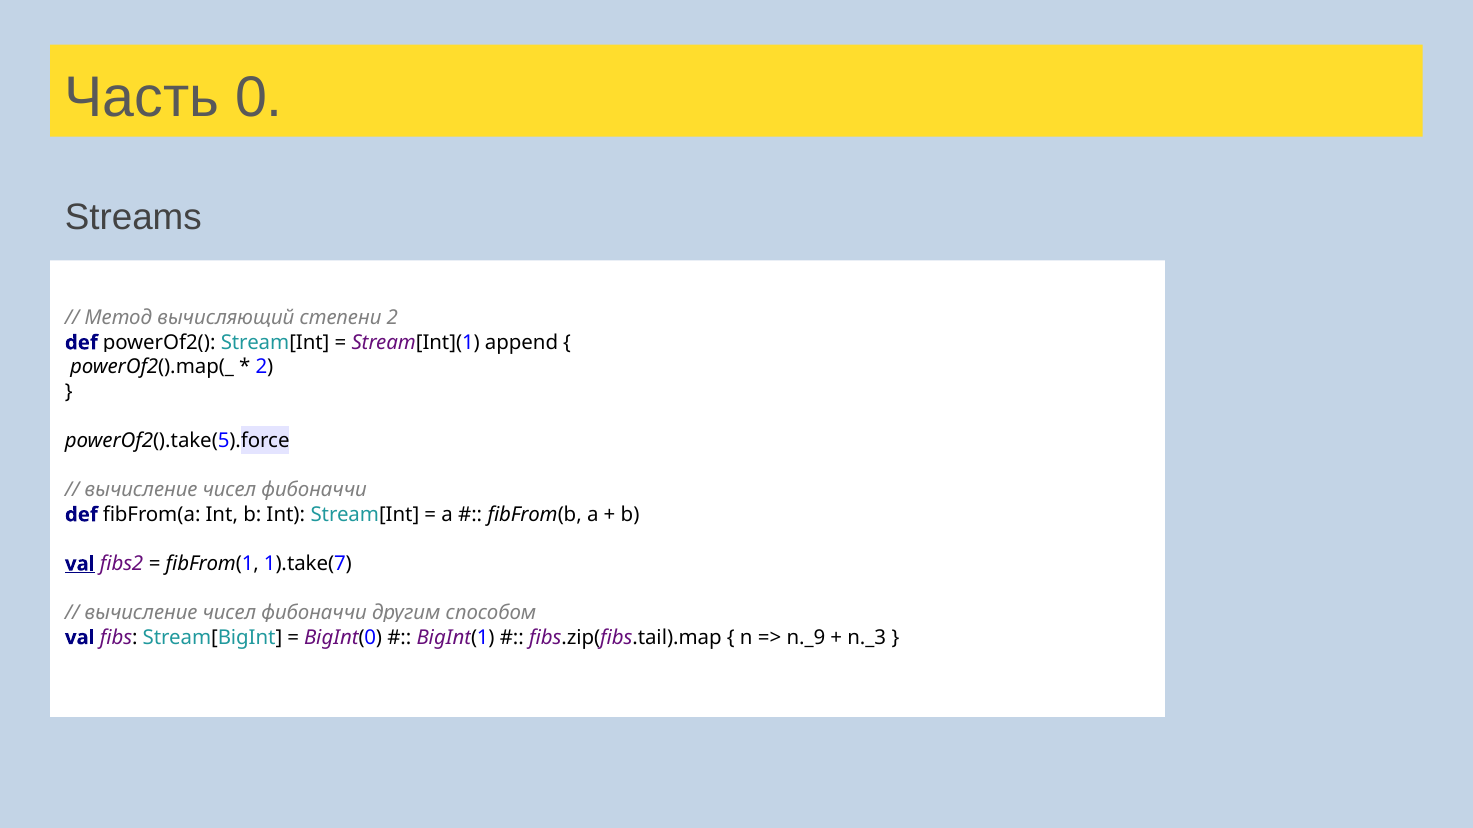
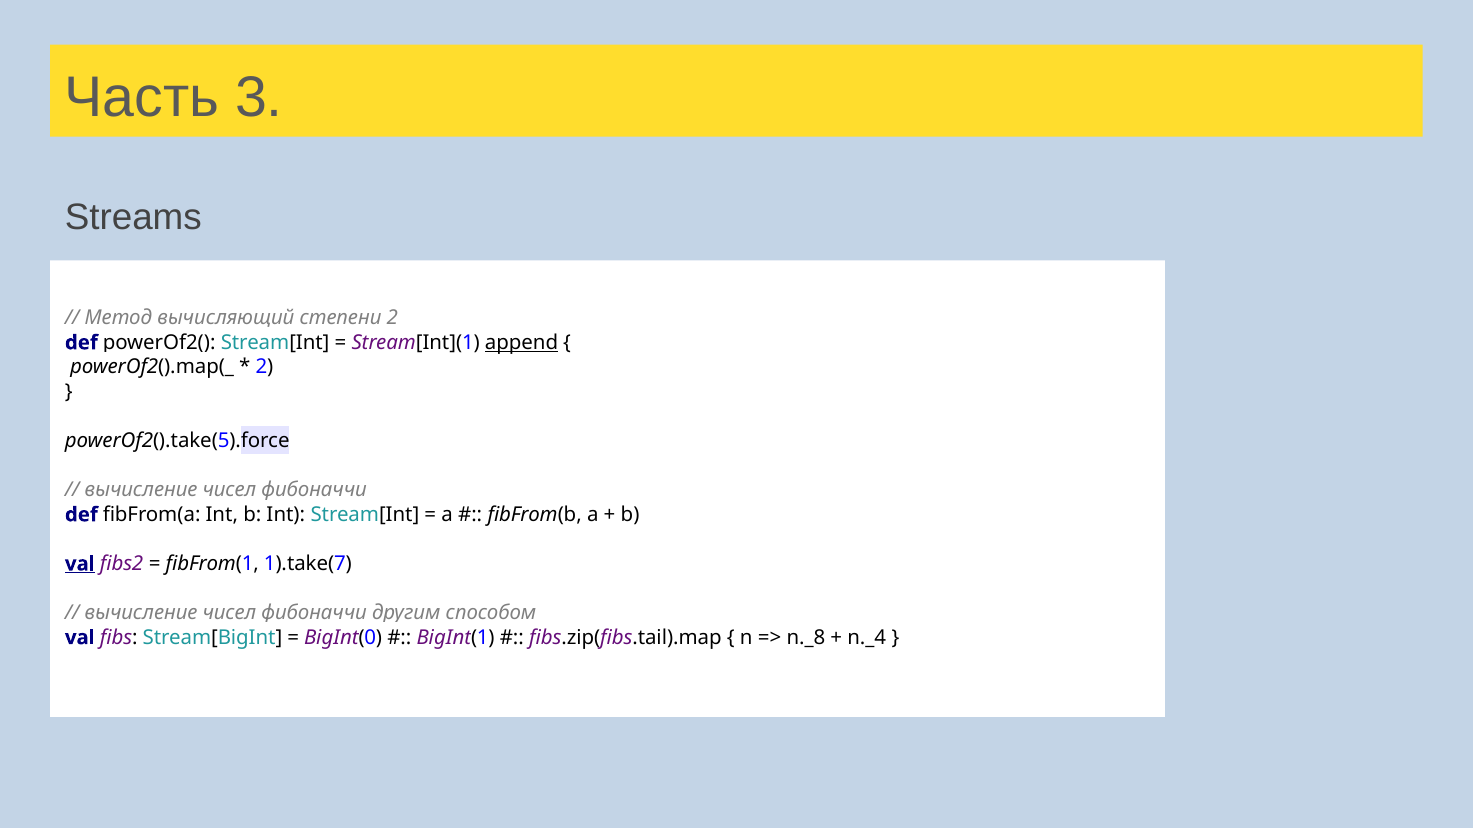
0: 0 -> 3 (259, 98)
append underline: none -> present (522, 343)
n._9: n._9 -> n._8 (806, 638)
n._3: n._3 -> n._4 (867, 638)
